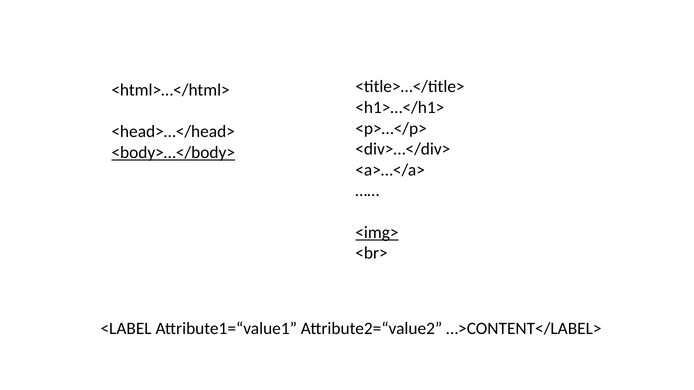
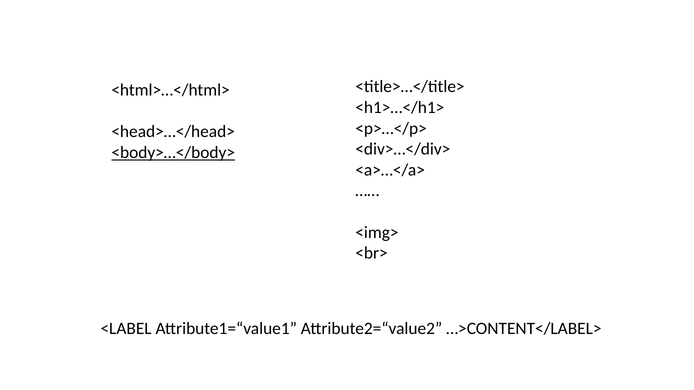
<img> underline: present -> none (377, 233)
